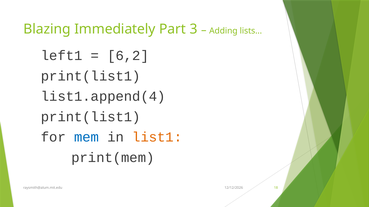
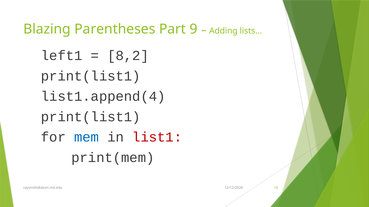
Immediately: Immediately -> Parentheses (115, 29)
3: 3 -> 9 (193, 29)
6,2: 6,2 -> 8,2 (128, 56)
list1 colour: orange -> red (157, 138)
